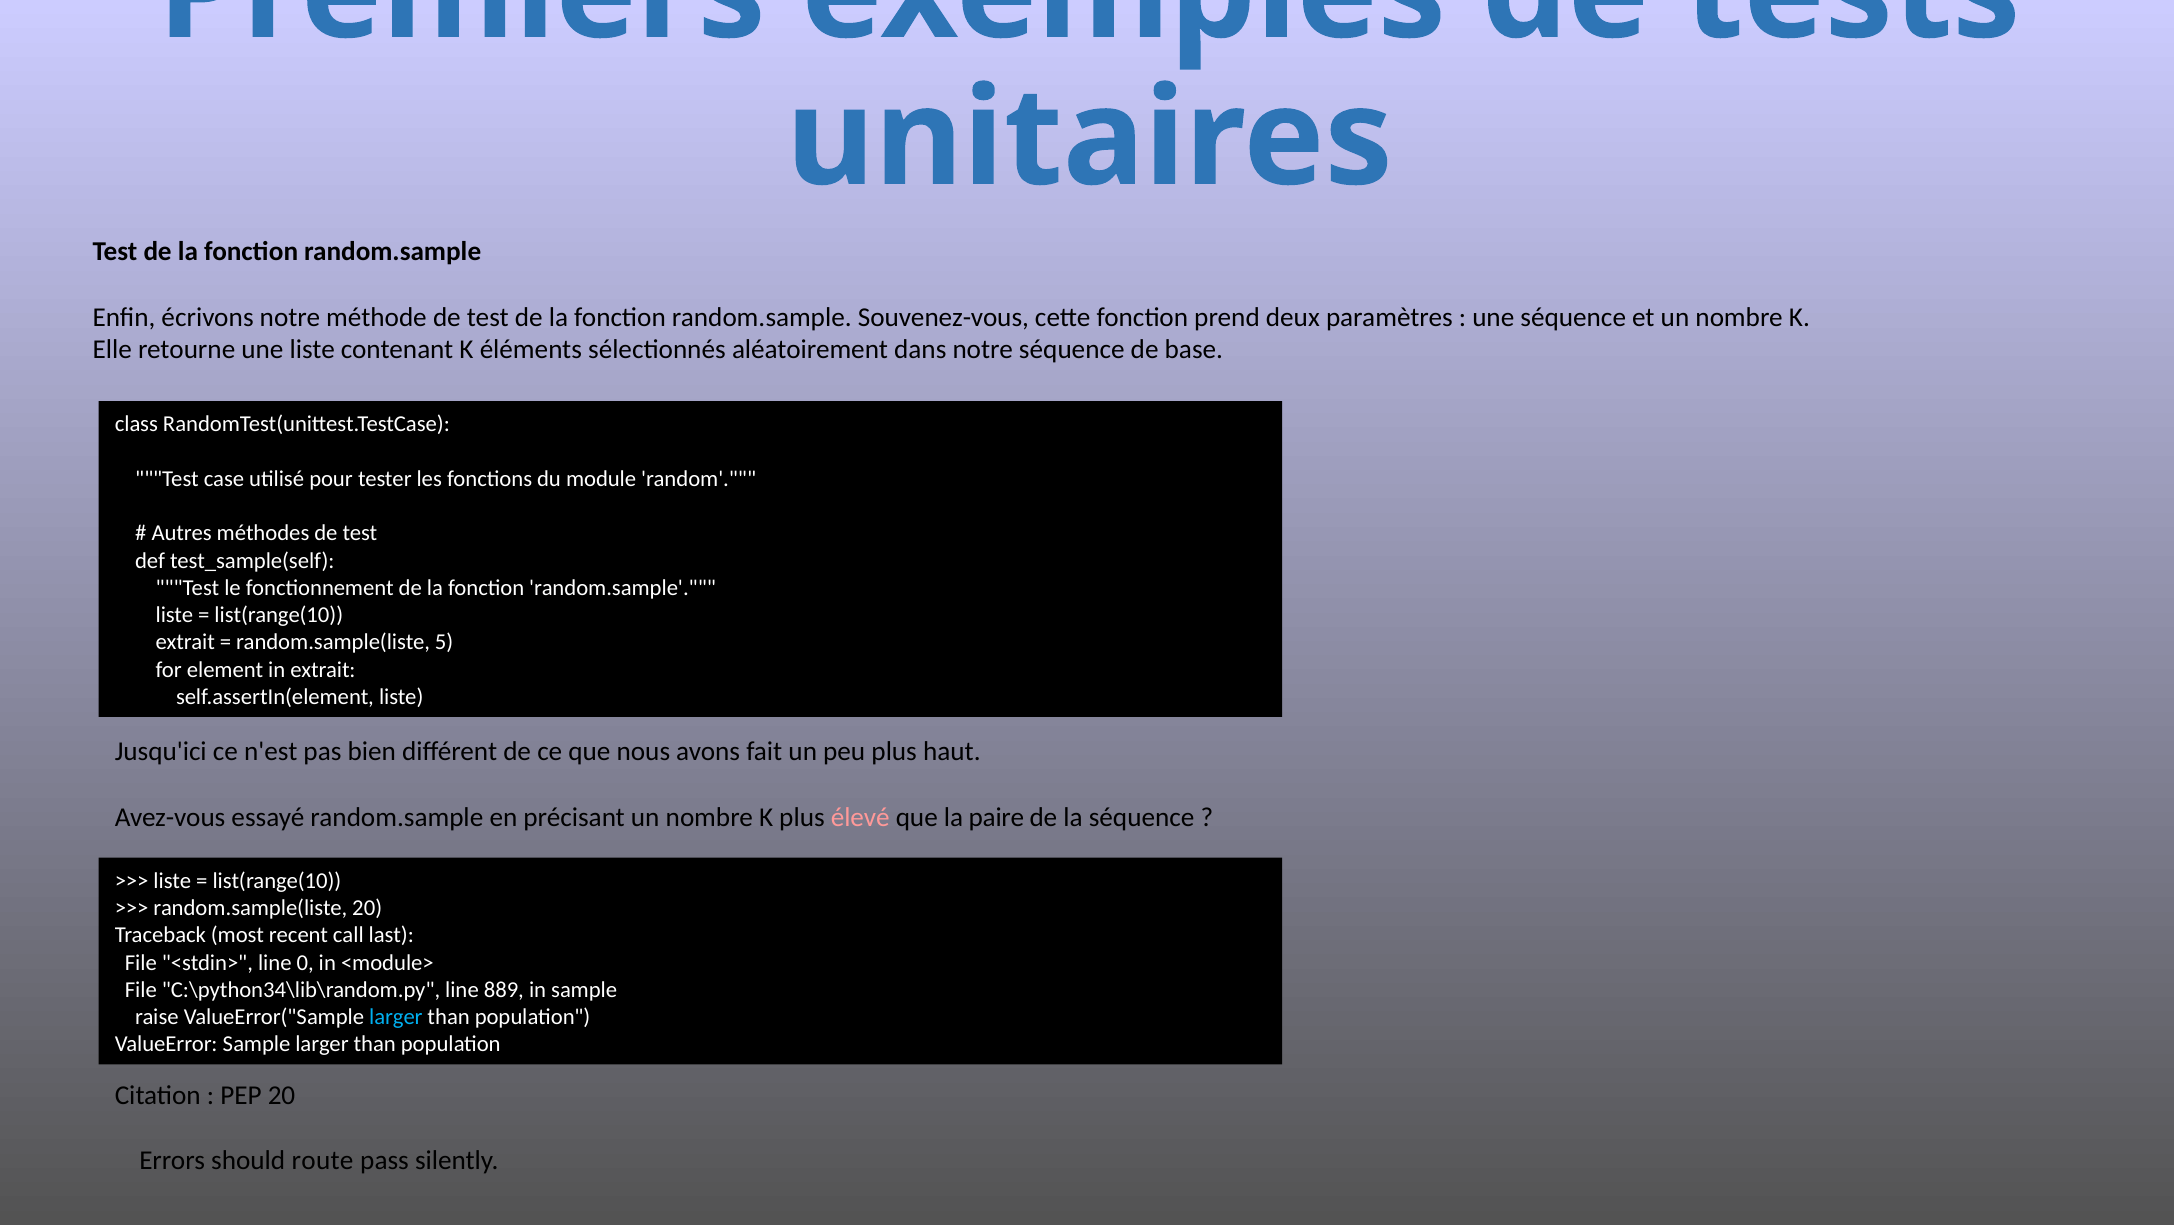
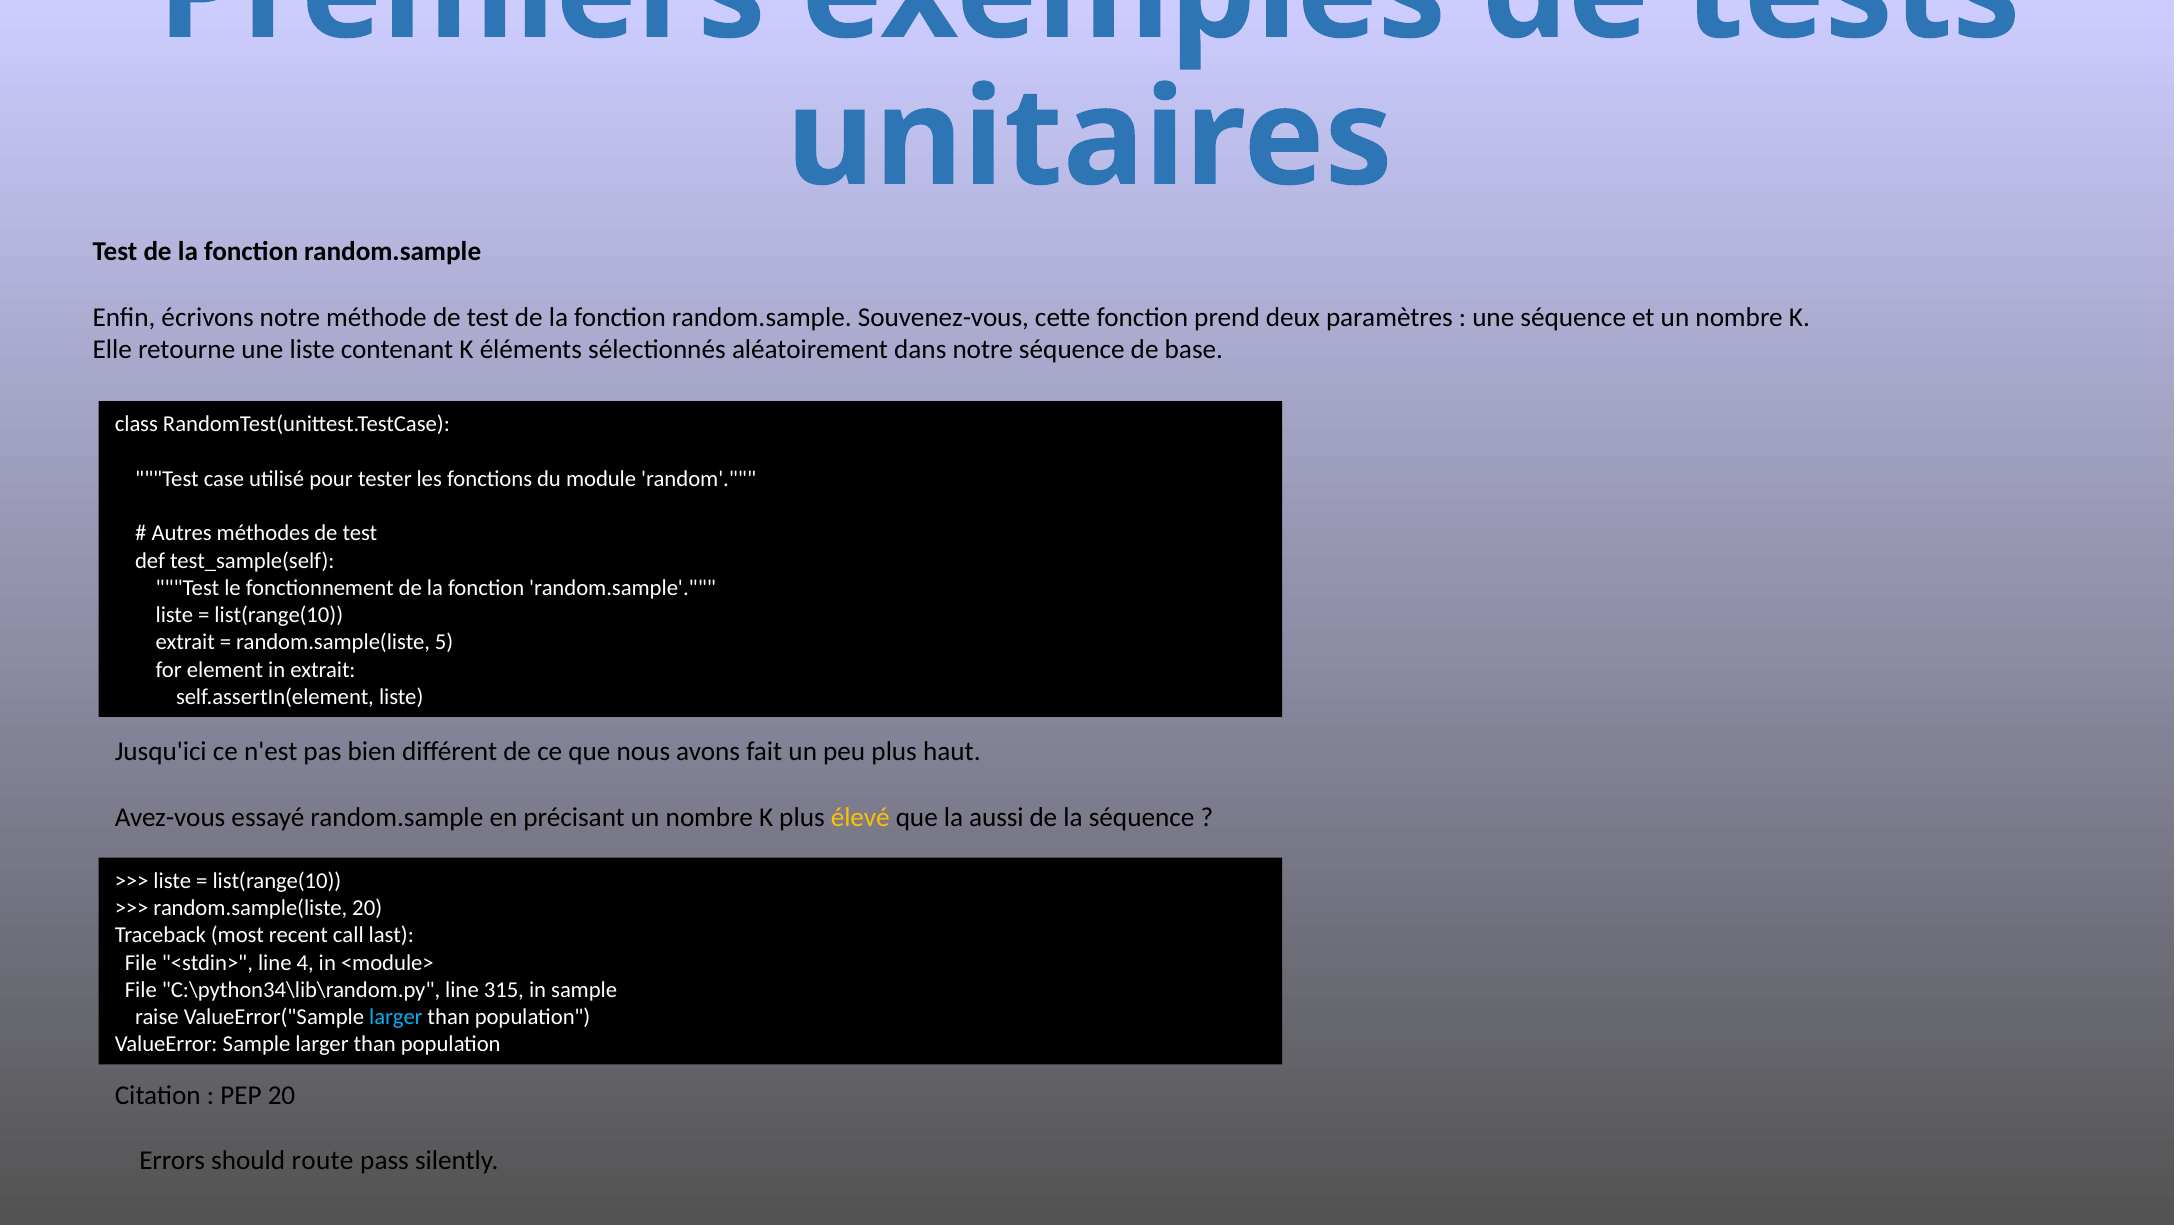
élevé colour: pink -> yellow (860, 818)
paire: paire -> aussi (996, 818)
0: 0 -> 4 (305, 963)
889: 889 -> 315 (504, 990)
